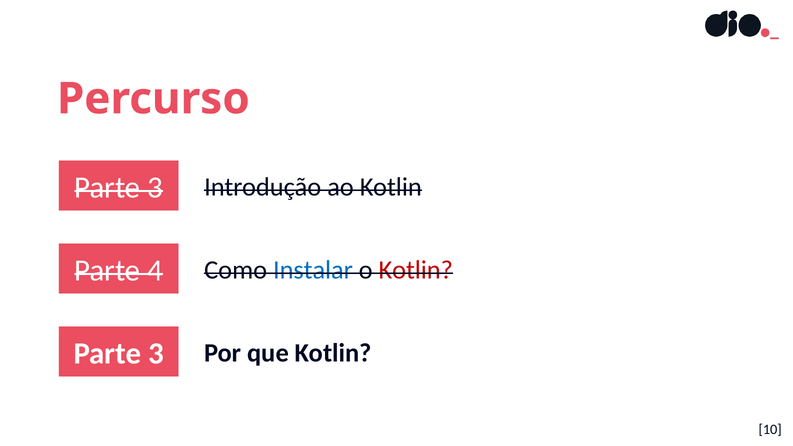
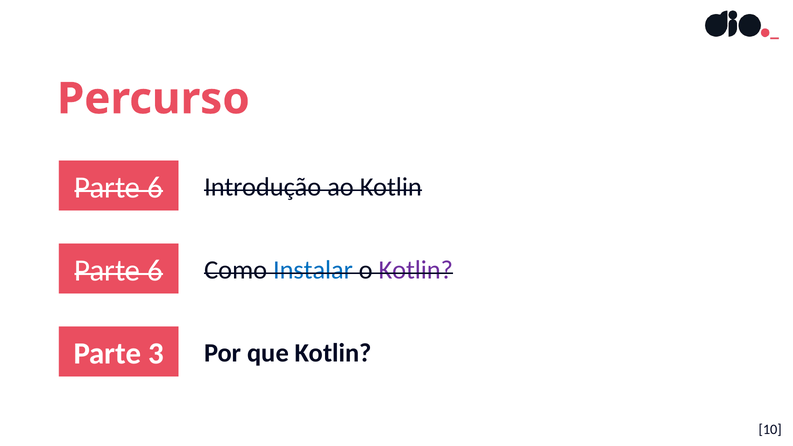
3: 3 -> 6 (155, 188)
4: 4 -> 6 (155, 271)
Kotlin colour: red -> purple (416, 270)
